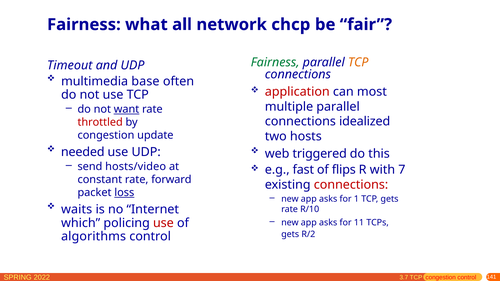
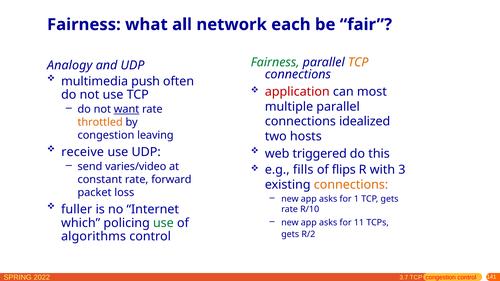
chcp: chcp -> each (291, 25)
Timeout: Timeout -> Analogy (70, 65)
base: base -> push (146, 81)
throttled colour: red -> orange (100, 122)
update: update -> leaving (155, 135)
needed: needed -> receive (83, 152)
hosts/video: hosts/video -> varies/video (136, 167)
fast: fast -> fills (303, 170)
7: 7 -> 3 (402, 170)
connections colour: red -> orange (351, 185)
loss underline: present -> none (124, 193)
waits: waits -> fuller (77, 210)
use colour: red -> green (163, 223)
